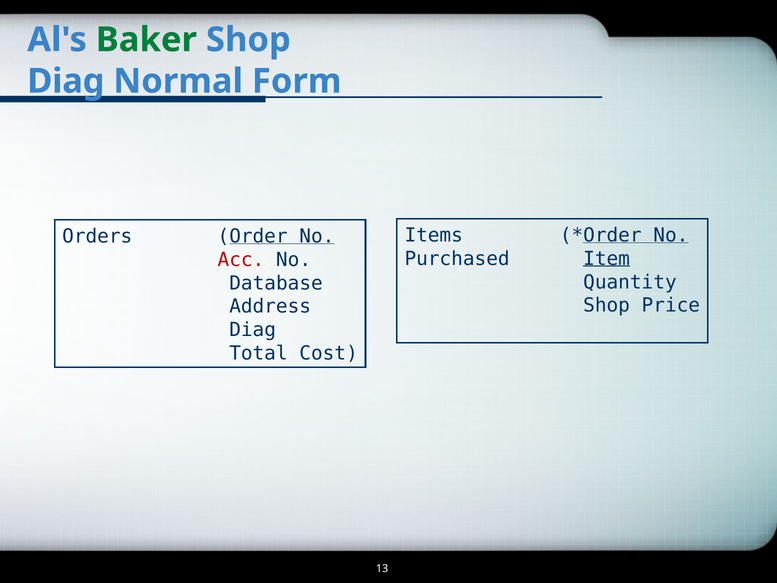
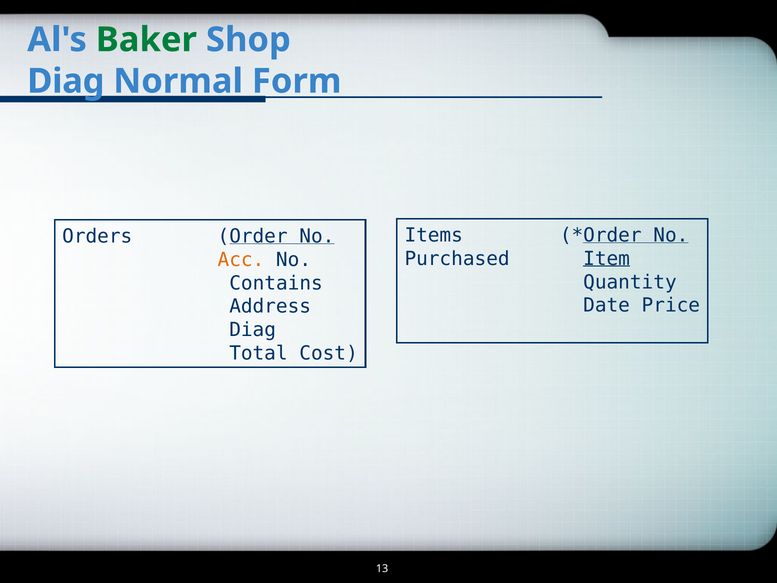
Acc colour: red -> orange (241, 260)
Database: Database -> Contains (276, 283)
Shop: Shop -> Date (607, 305)
